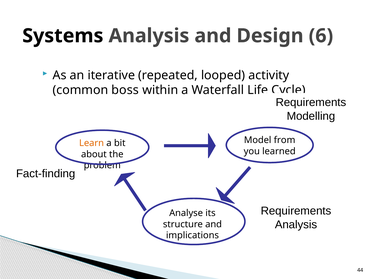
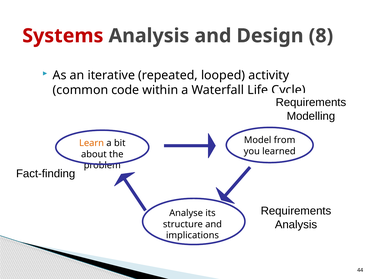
Systems colour: black -> red (63, 36)
6: 6 -> 8 (321, 36)
boss: boss -> code (125, 90)
